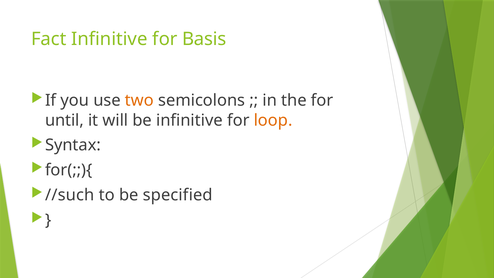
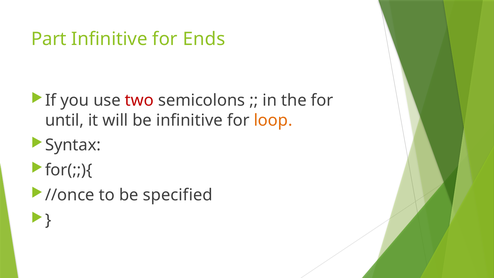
Fact: Fact -> Part (49, 39)
Basis: Basis -> Ends (204, 39)
two colour: orange -> red (139, 100)
//such: //such -> //once (70, 195)
